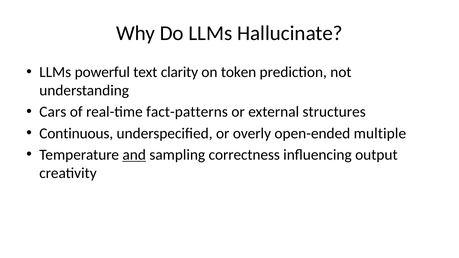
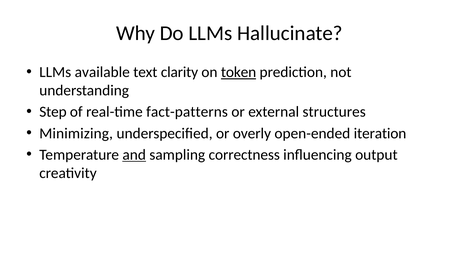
powerful: powerful -> available (102, 72)
token underline: none -> present (239, 72)
Cars: Cars -> Step (53, 112)
Continuous: Continuous -> Minimizing (76, 133)
multiple: multiple -> iteration (380, 133)
